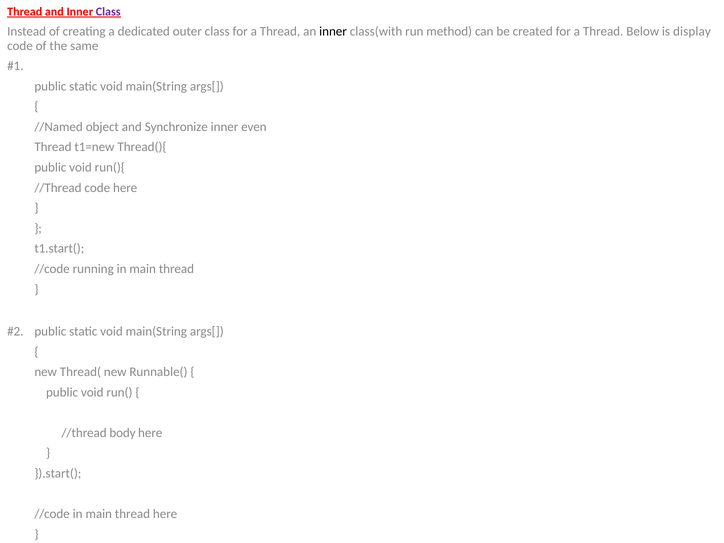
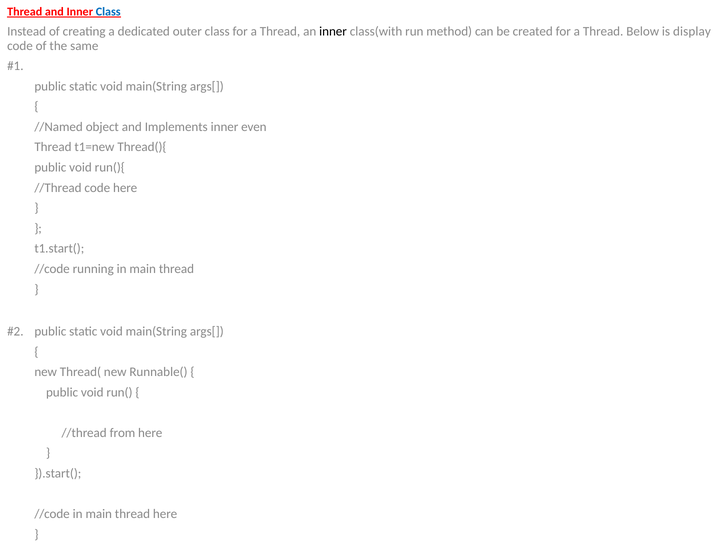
Class colour: purple -> blue (108, 12)
Synchronize: Synchronize -> Implements (176, 127)
body: body -> from (122, 433)
